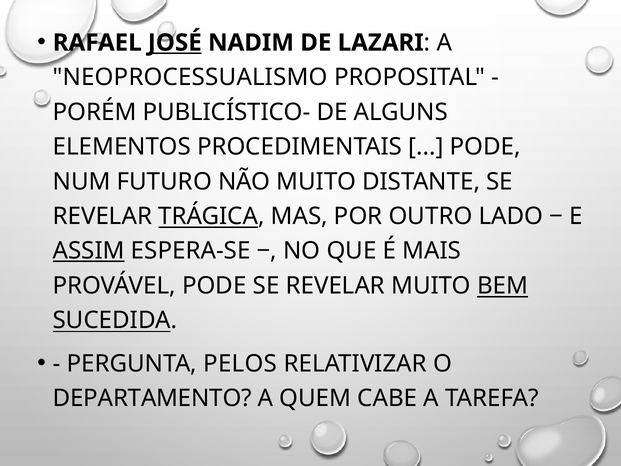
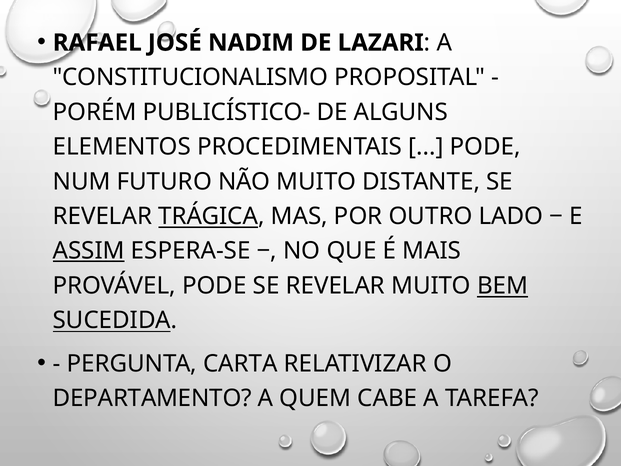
JOSÉ underline: present -> none (175, 43)
NEOPROCESSUALISMO: NEOPROCESSUALISMO -> CONSTITUCIONALISMO (190, 77)
PELOS: PELOS -> CARTA (240, 364)
